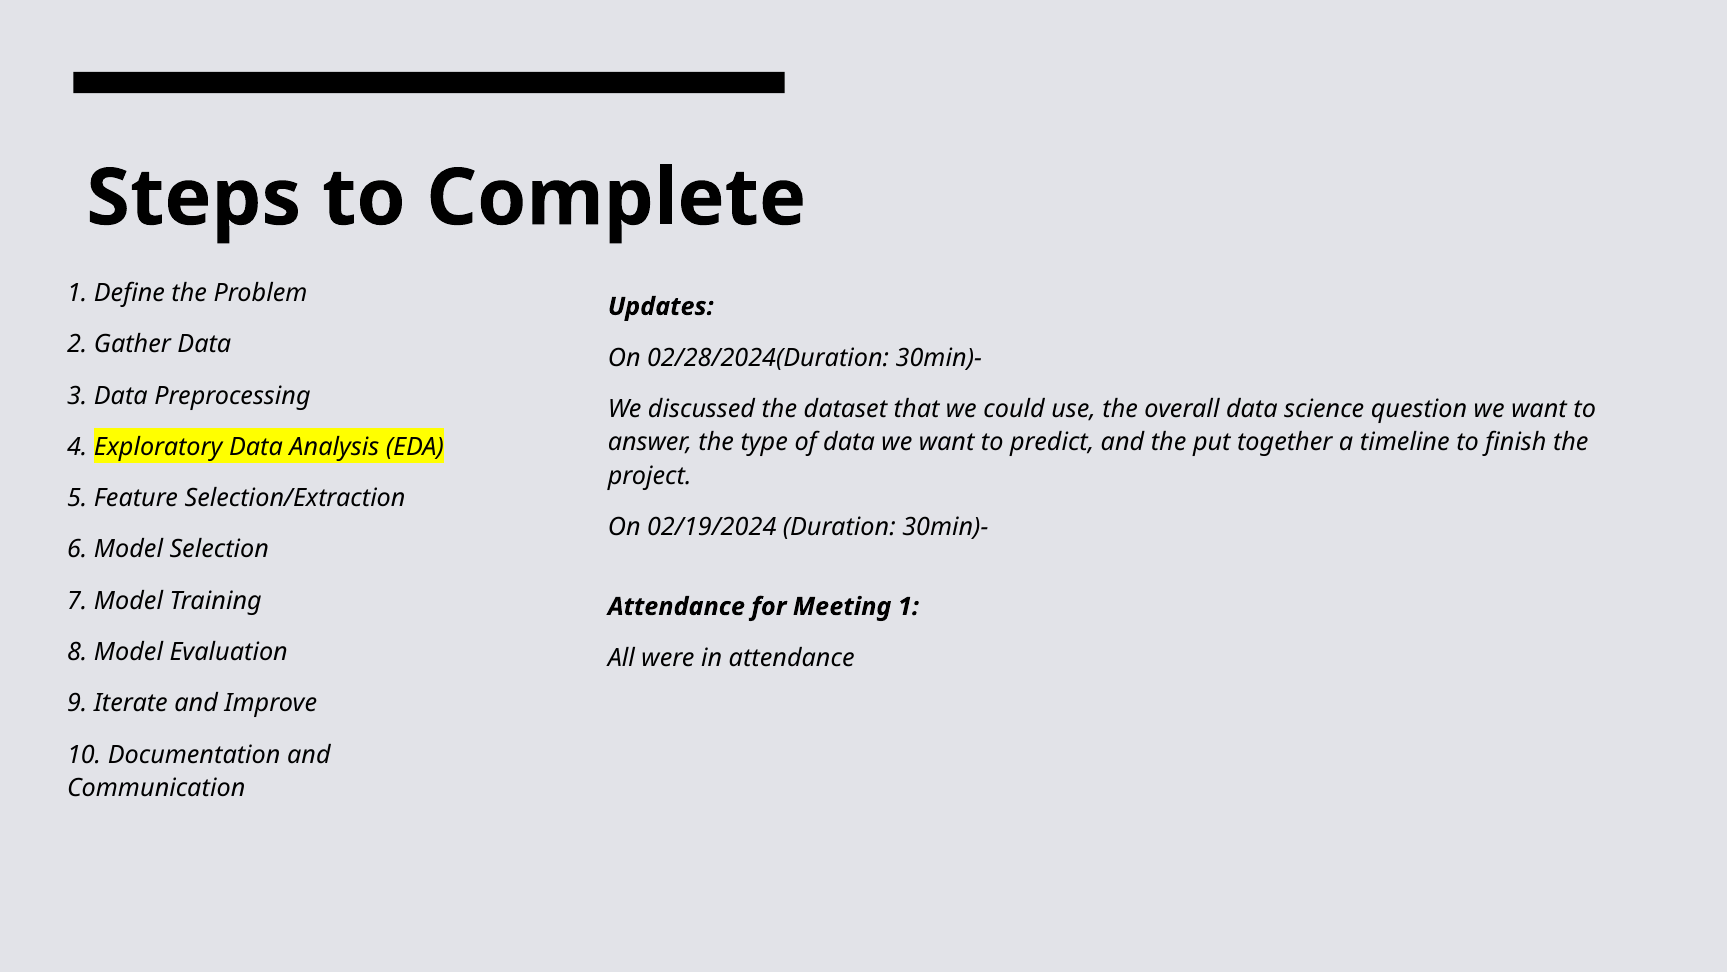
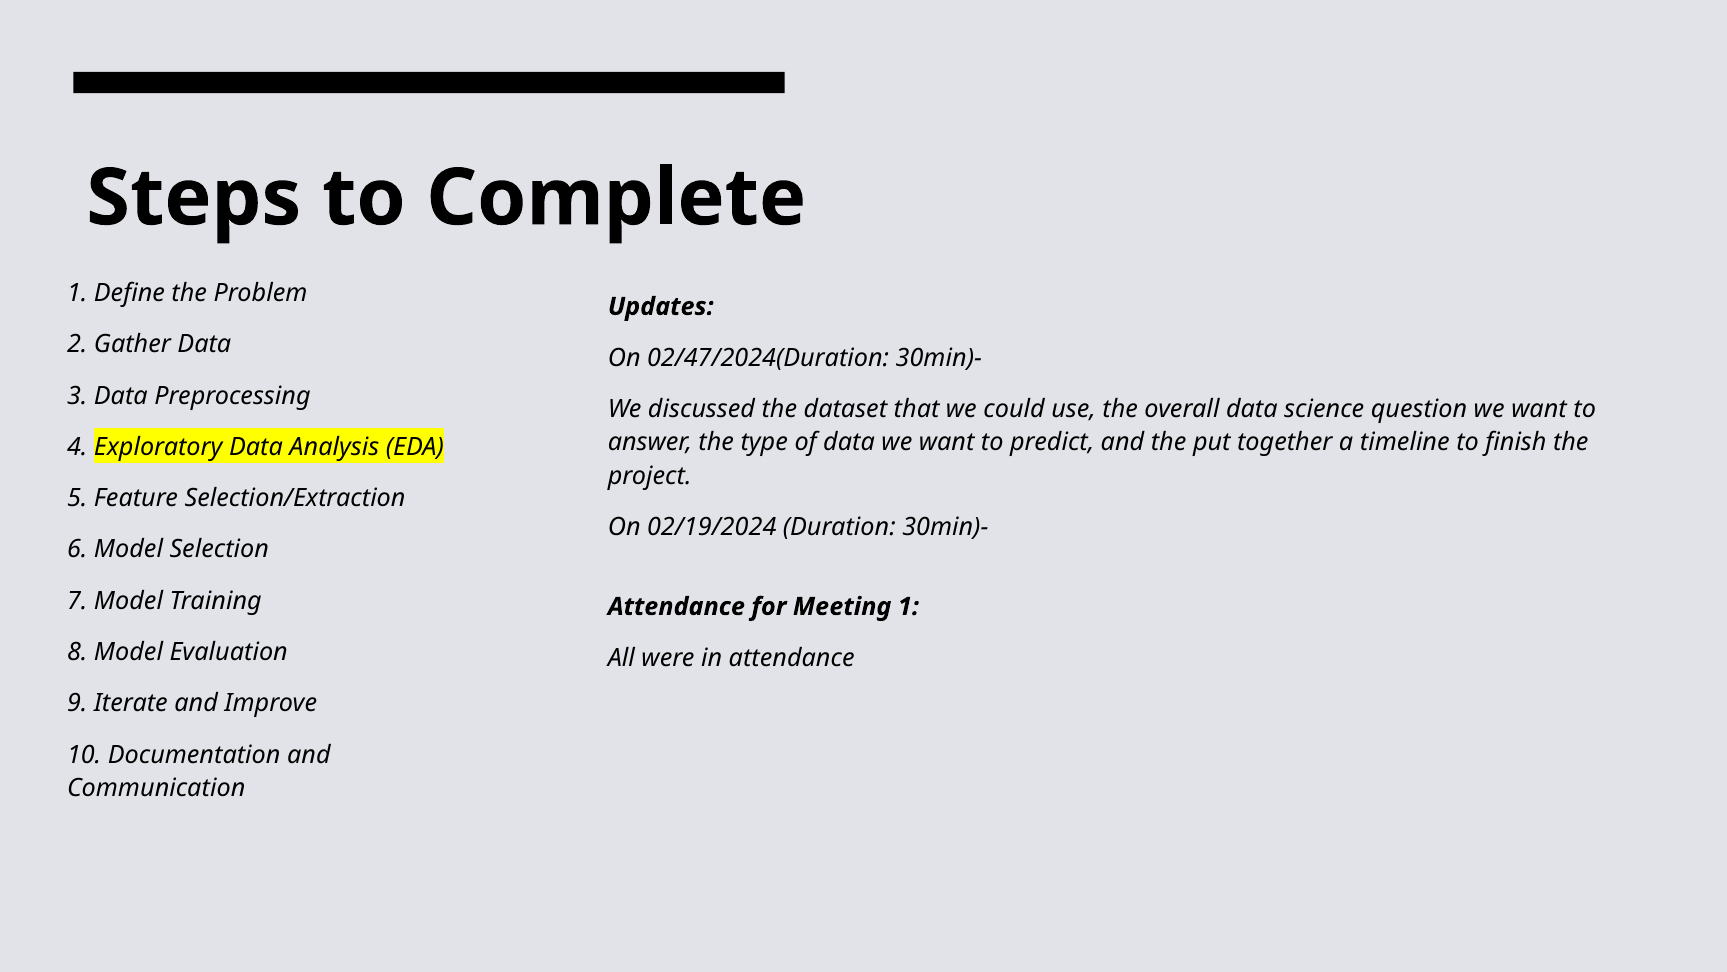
02/28/2024(Duration: 02/28/2024(Duration -> 02/47/2024(Duration (768, 358)
